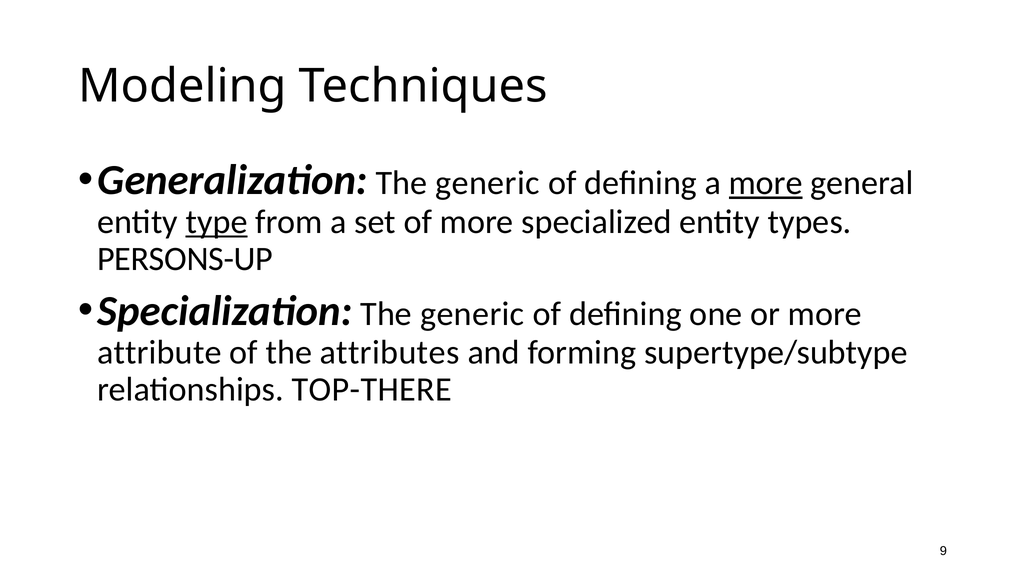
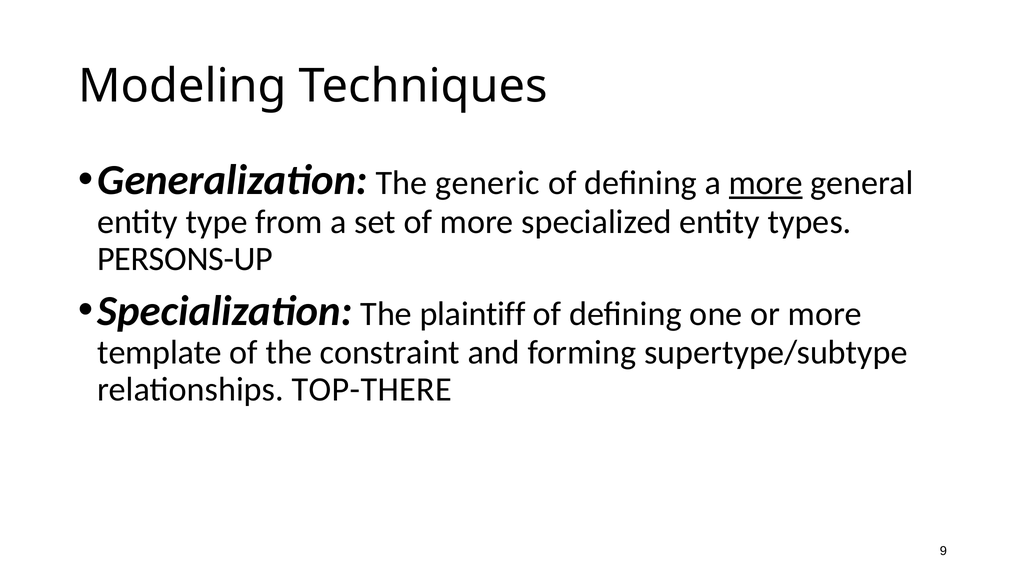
type underline: present -> none (217, 222)
Specialization The generic: generic -> plaintiff (473, 314)
attribute: attribute -> template (160, 352)
attributes: attributes -> constraint (390, 352)
